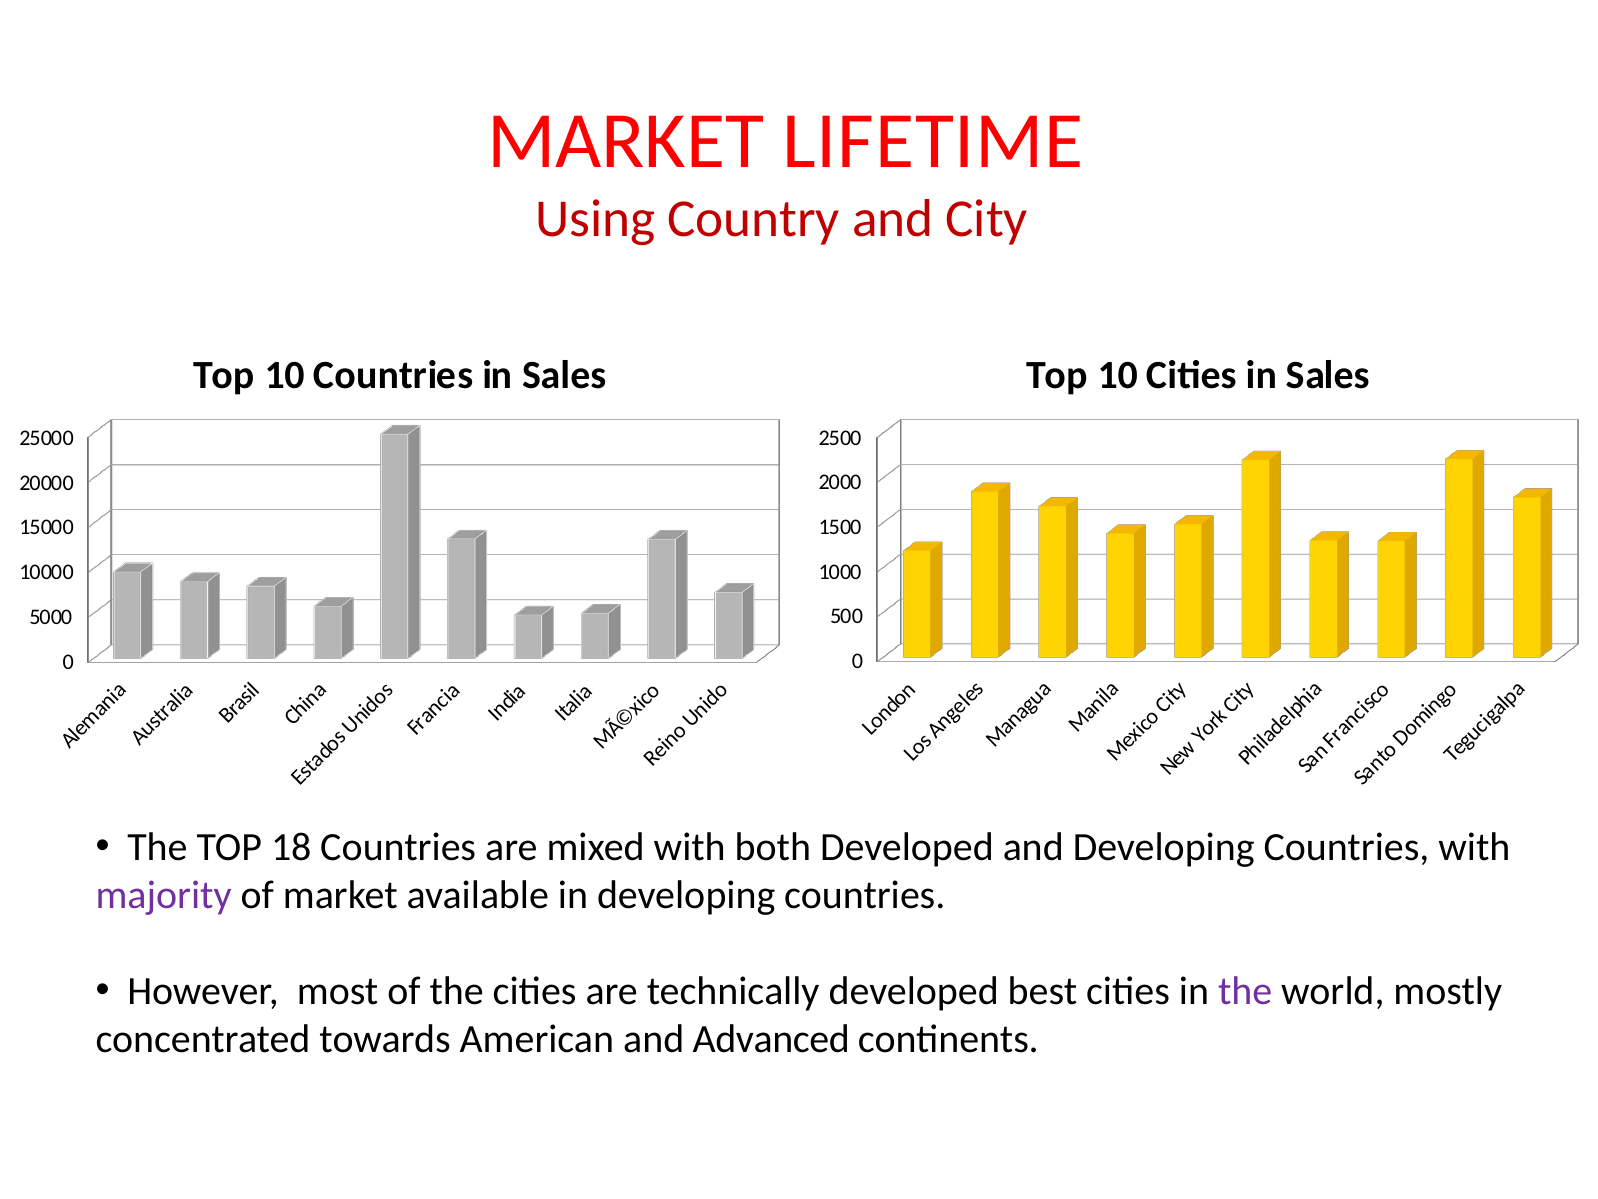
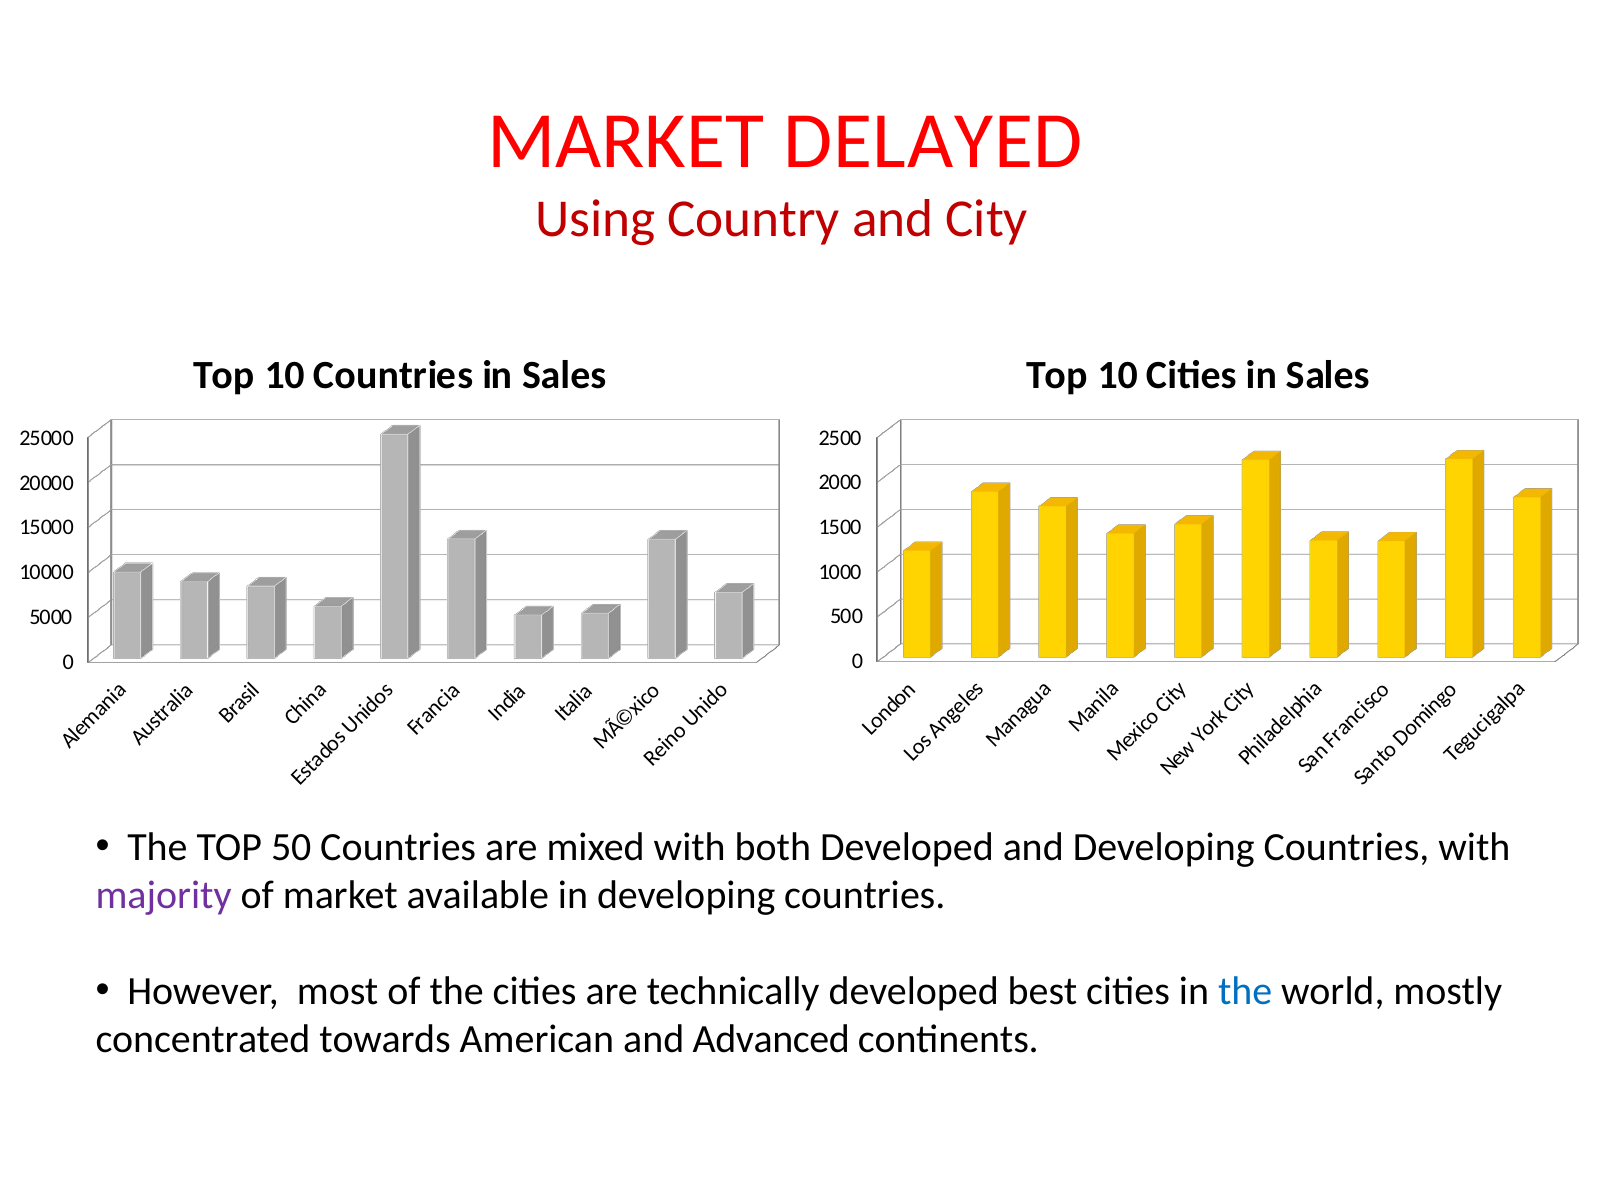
LIFETIME: LIFETIME -> DELAYED (933, 141)
18: 18 -> 50 (291, 847)
the colour: purple -> blue (1245, 991)
